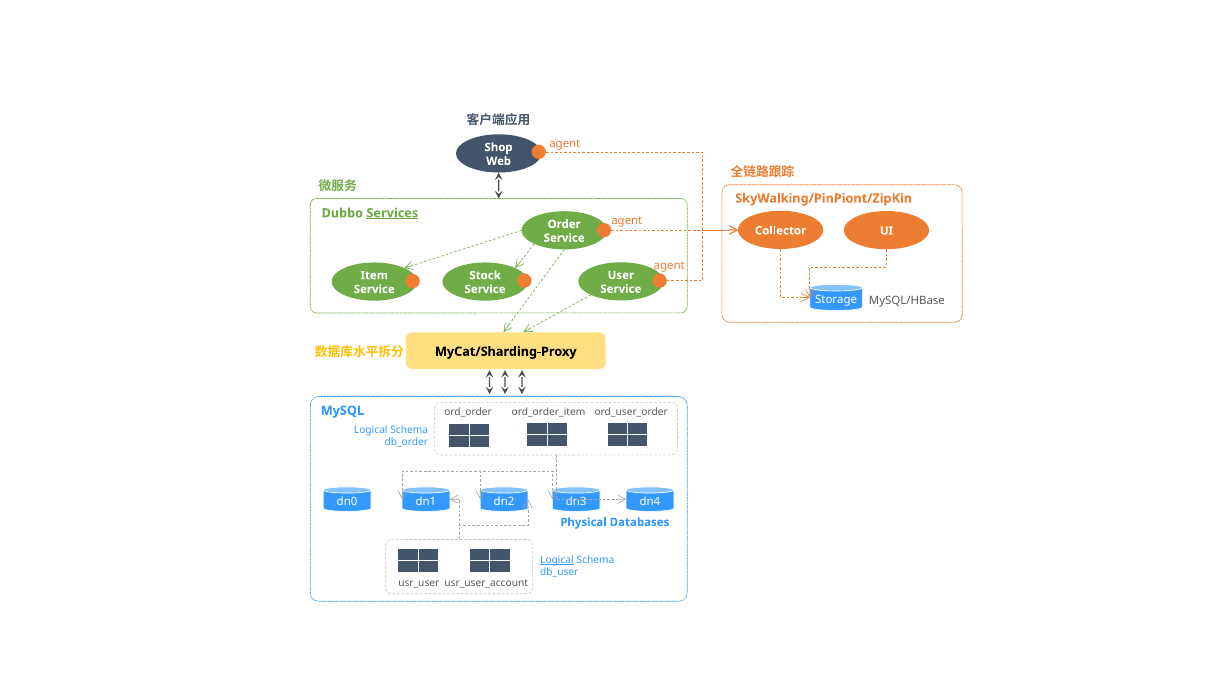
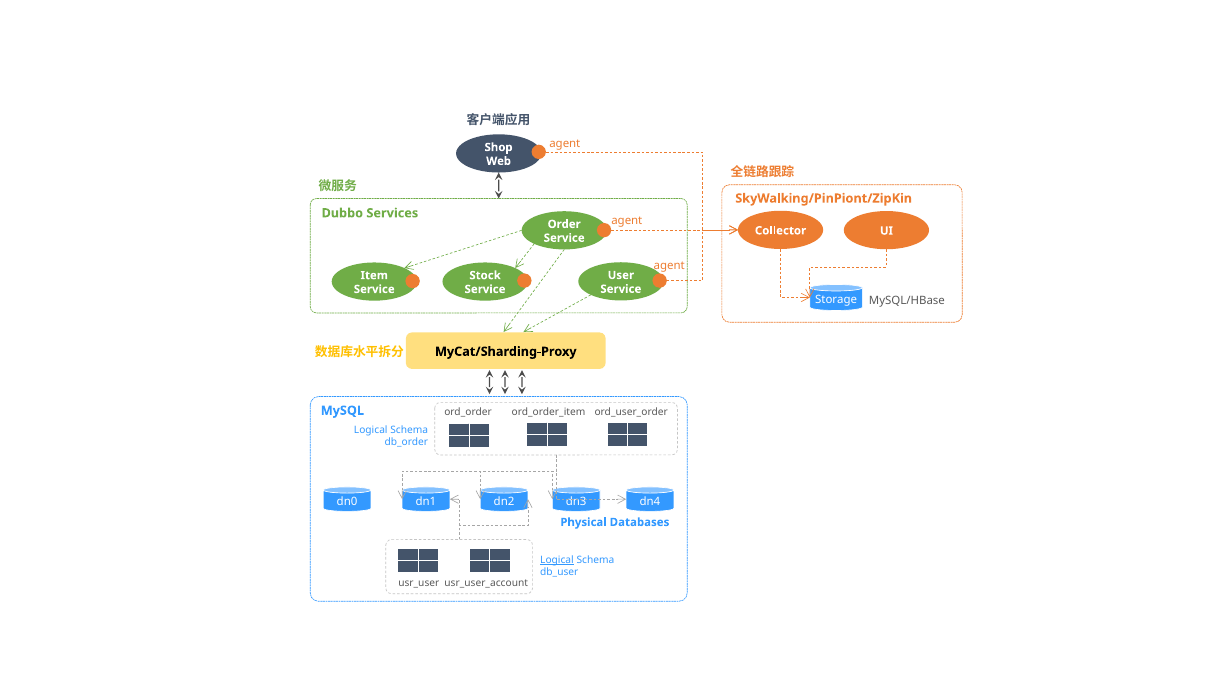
Services underline: present -> none (392, 213)
